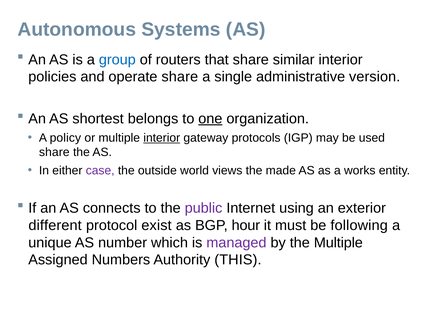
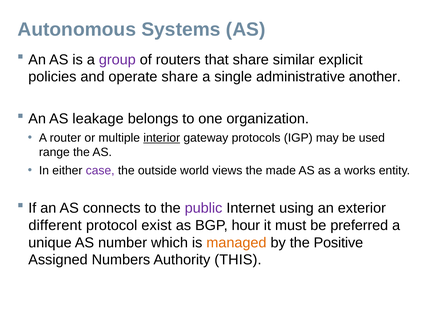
group colour: blue -> purple (117, 60)
similar interior: interior -> explicit (341, 60)
version: version -> another (375, 77)
shortest: shortest -> leakage (98, 119)
one underline: present -> none (210, 119)
policy: policy -> router (65, 138)
share: share -> range (54, 153)
following: following -> preferred (359, 226)
managed colour: purple -> orange (236, 243)
the Multiple: Multiple -> Positive (338, 243)
